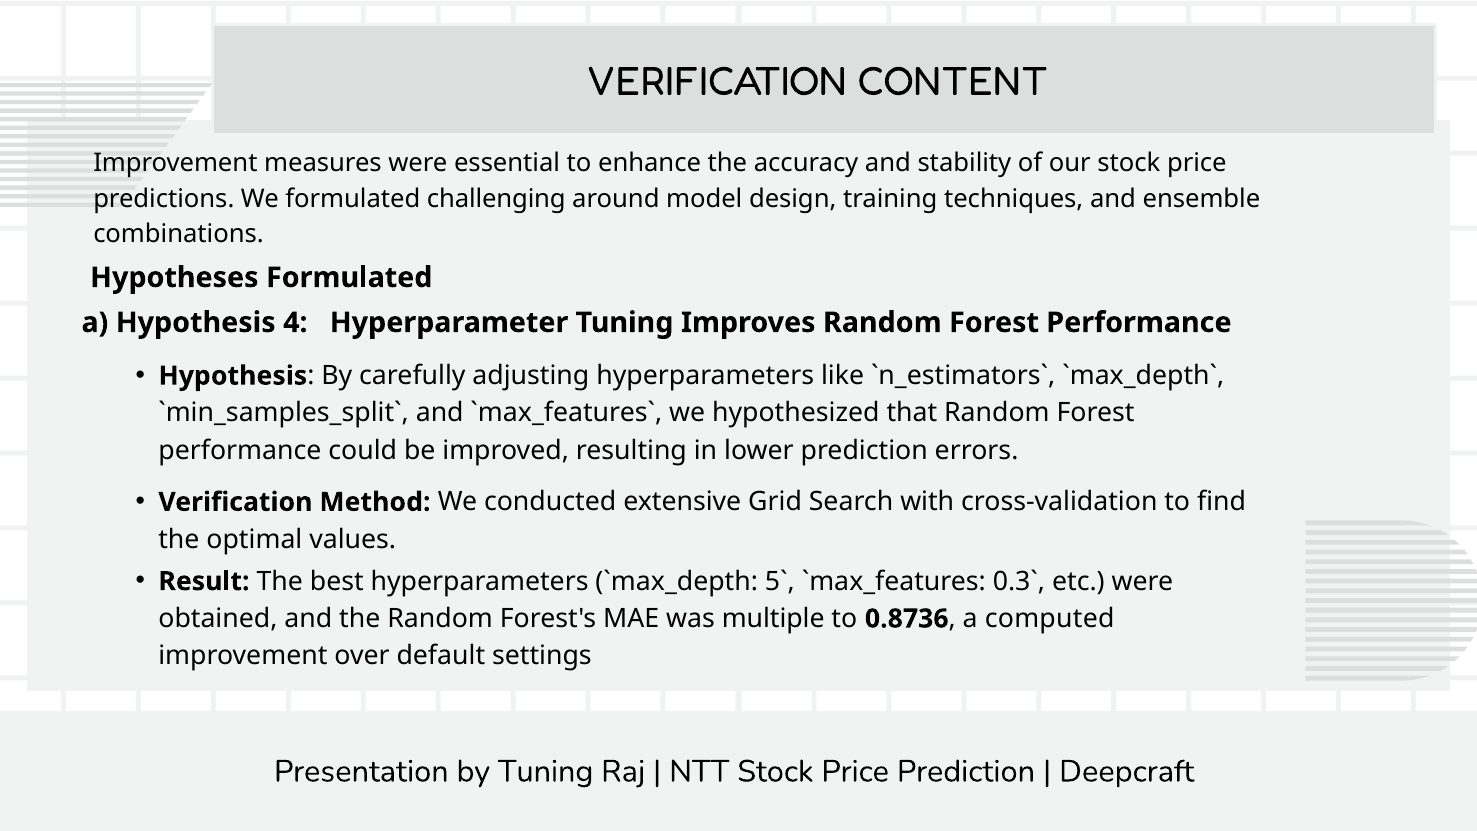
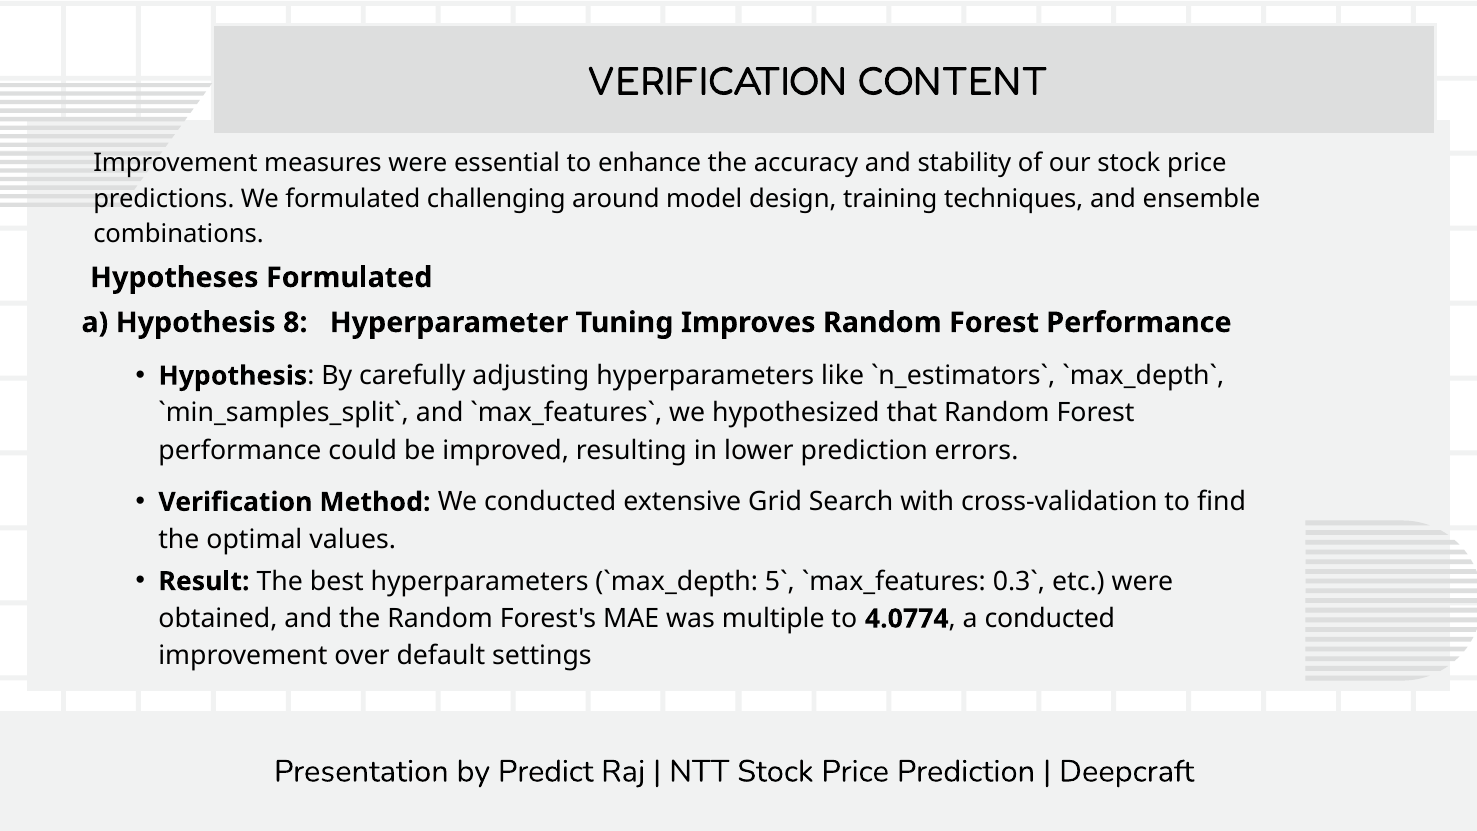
4: 4 -> 8 (295, 322)
0.8736: 0.8736 -> 4.0774 (907, 619)
a computed: computed -> conducted (1050, 619)
by Tuning: Tuning -> Predict (546, 771)
